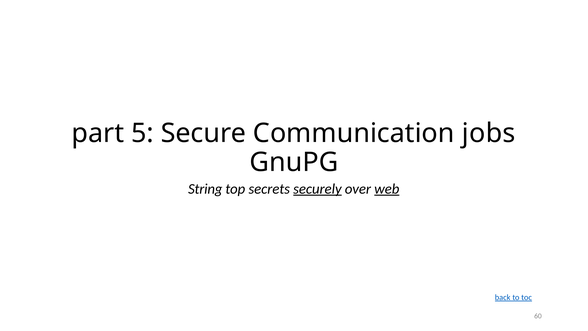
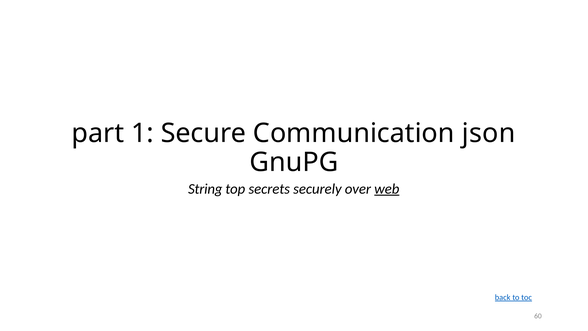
5: 5 -> 1 (142, 133)
jobs: jobs -> json (489, 133)
securely underline: present -> none (317, 189)
